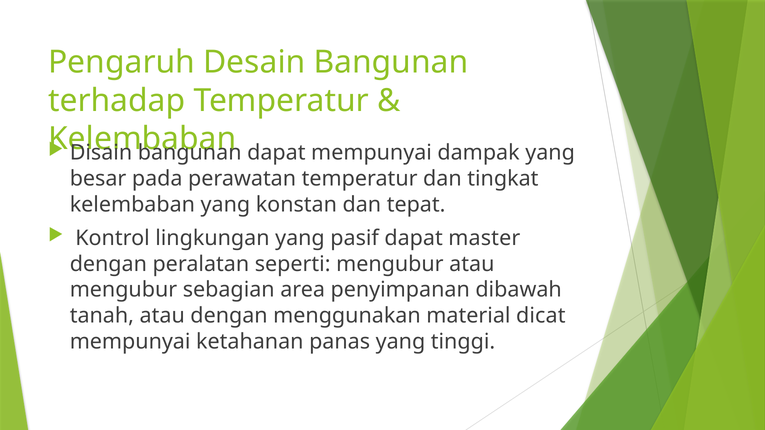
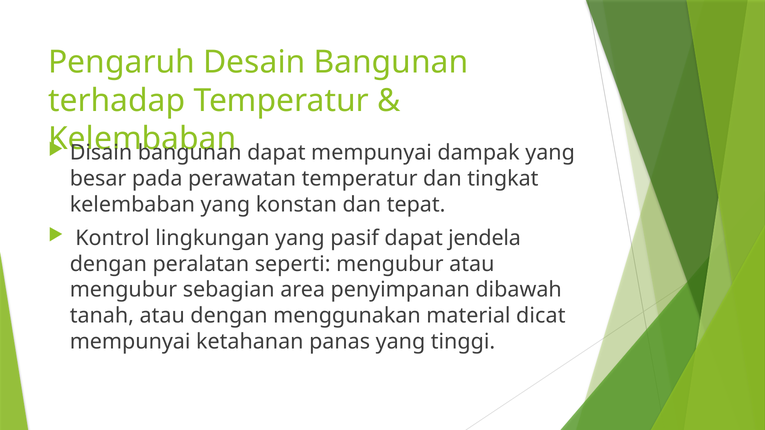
master: master -> jendela (484, 238)
